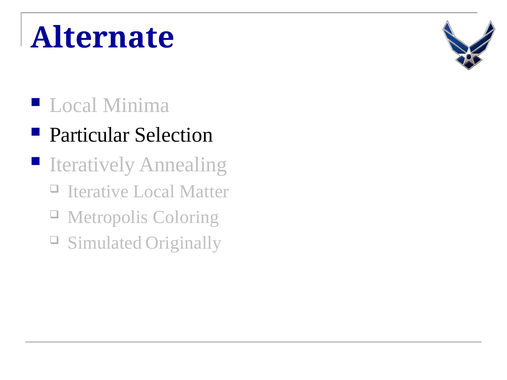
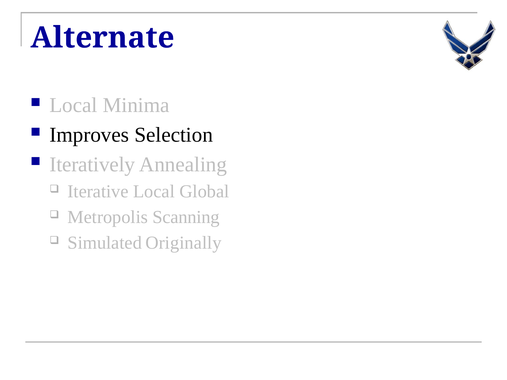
Particular: Particular -> Improves (89, 135)
Matter: Matter -> Global (204, 192)
Coloring: Coloring -> Scanning (186, 217)
